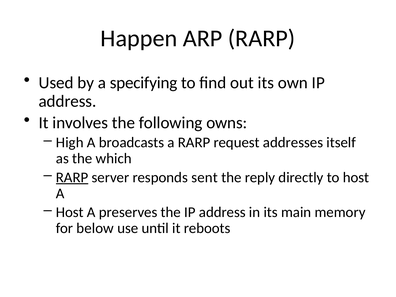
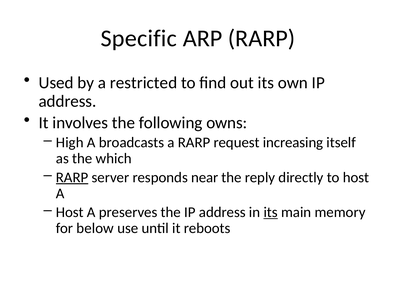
Happen: Happen -> Specific (139, 38)
specifying: specifying -> restricted (144, 83)
addresses: addresses -> increasing (293, 142)
sent: sent -> near (205, 177)
its underline: none -> present (271, 212)
